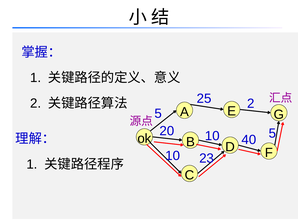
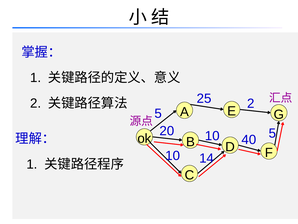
23: 23 -> 14 (207, 158)
